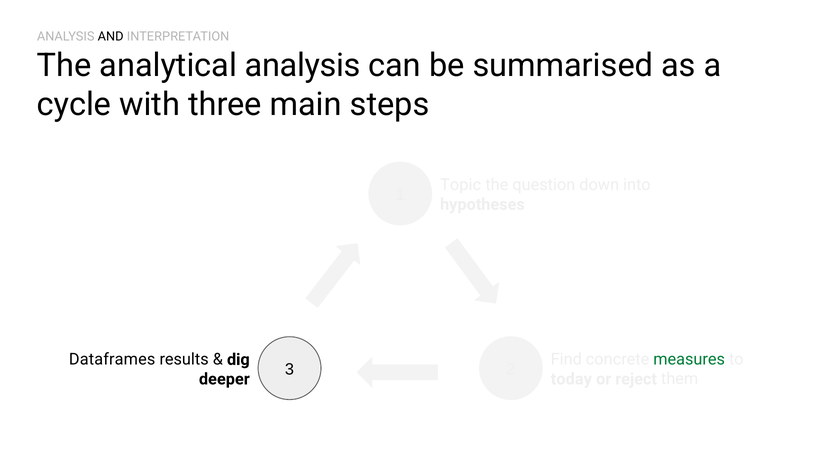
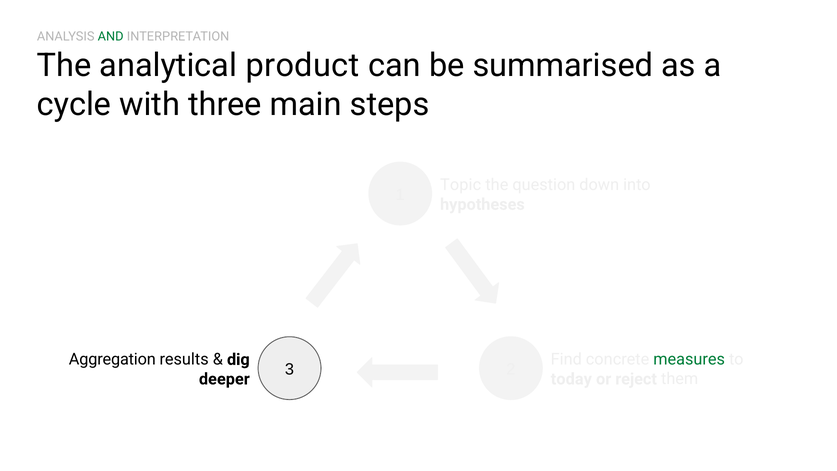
AND colour: black -> green (111, 37)
analytical analysis: analysis -> product (303, 65)
Dataframes: Dataframes -> Aggregation (112, 359)
